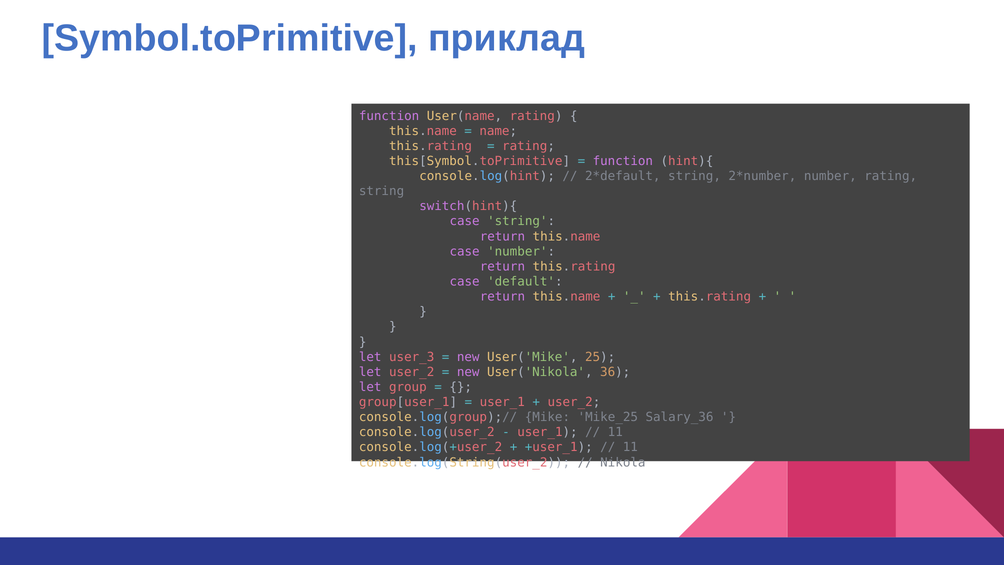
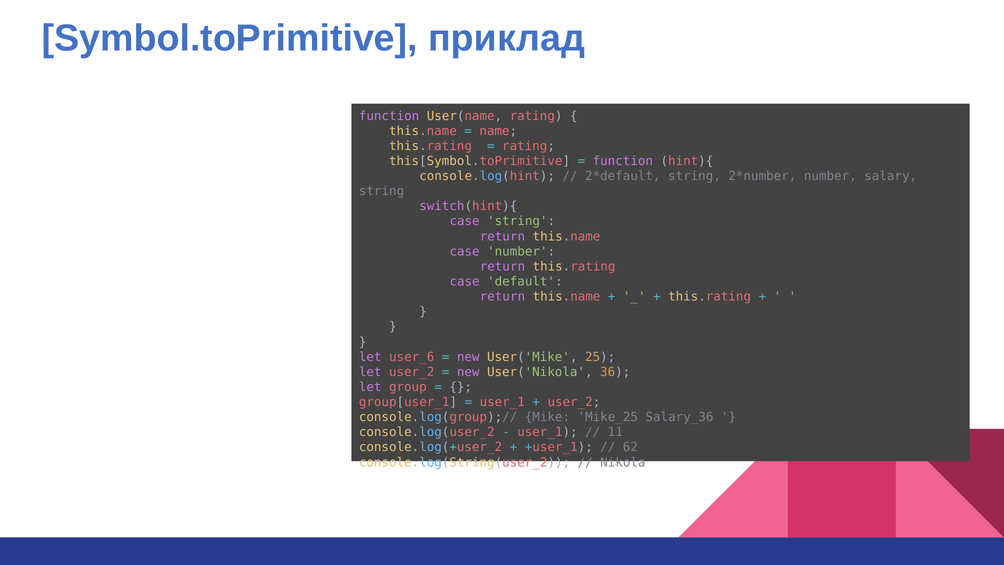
number rating: rating -> salary (891, 176)
user_3: user_3 -> user_6 (412, 357)
11: 11 -> 62 (630, 447)
